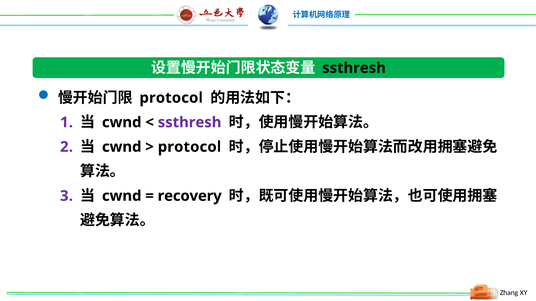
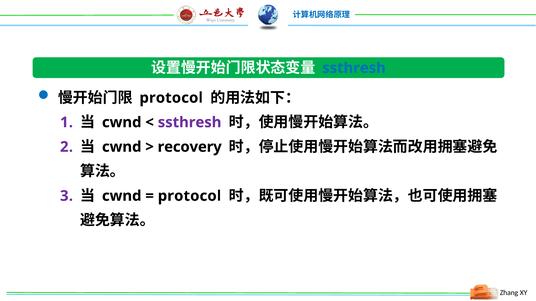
ssthresh colour: black -> blue (354, 68)
protocol: protocol -> recovery (190, 147)
recovery: recovery -> protocol (190, 196)
